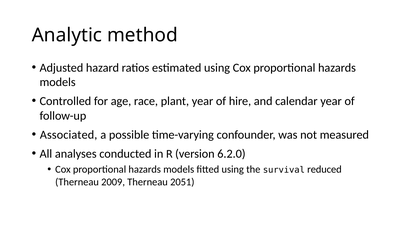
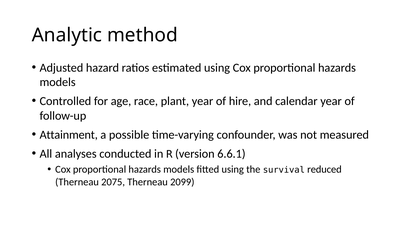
Associated: Associated -> Attainment (69, 135)
6.2.0: 6.2.0 -> 6.6.1 (231, 154)
2009: 2009 -> 2075 (113, 182)
2051: 2051 -> 2099 (182, 182)
